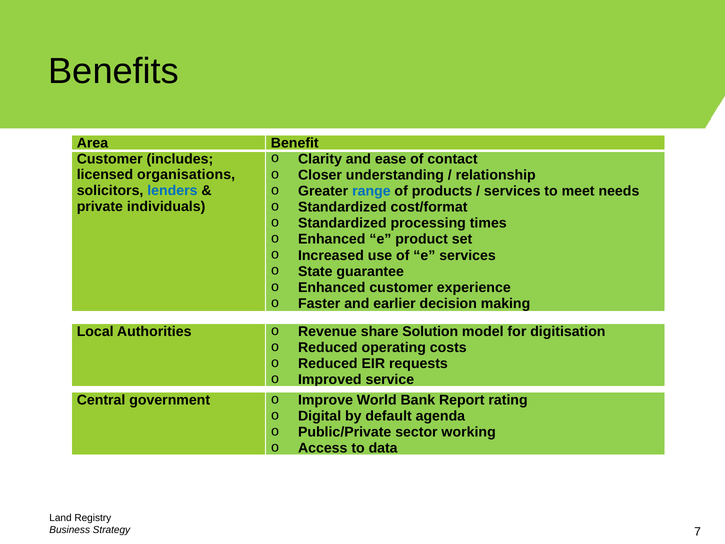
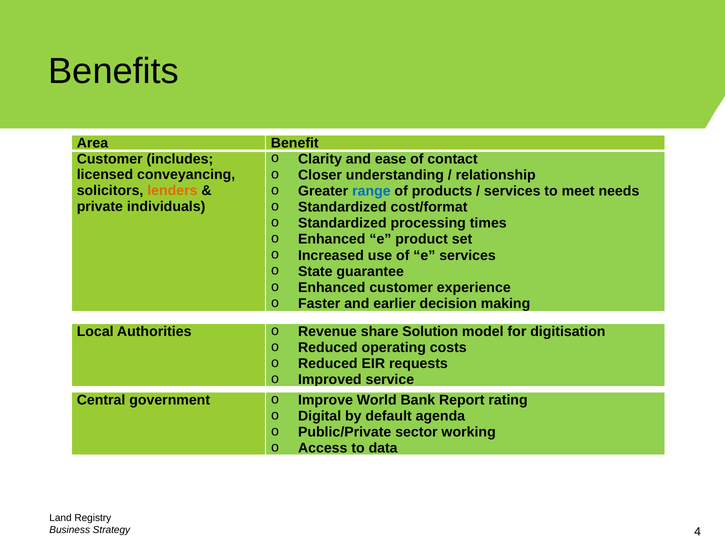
organisations: organisations -> conveyancing (186, 175)
lenders colour: blue -> orange (172, 191)
7: 7 -> 4 (698, 531)
